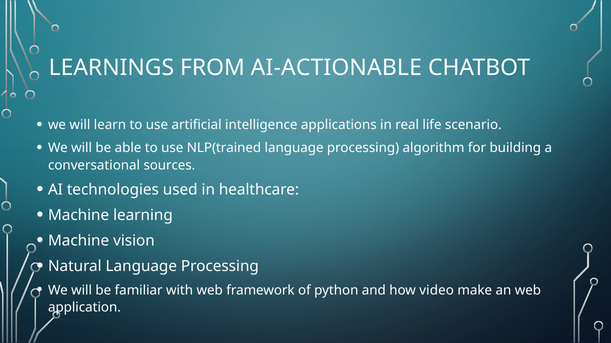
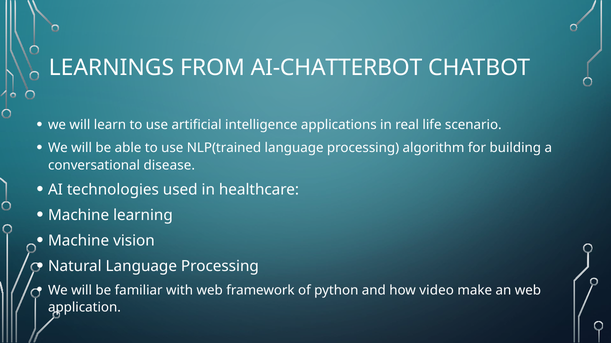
AI-ACTIONABLE: AI-ACTIONABLE -> AI-CHATTERBOT (337, 68)
sources: sources -> disease (169, 166)
